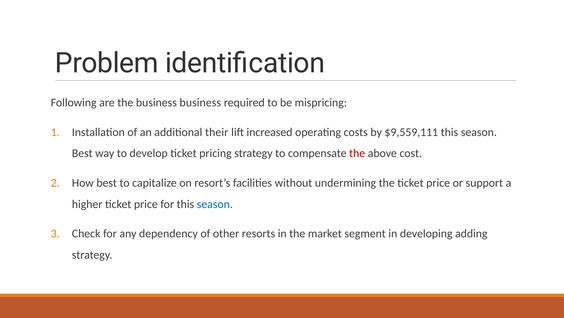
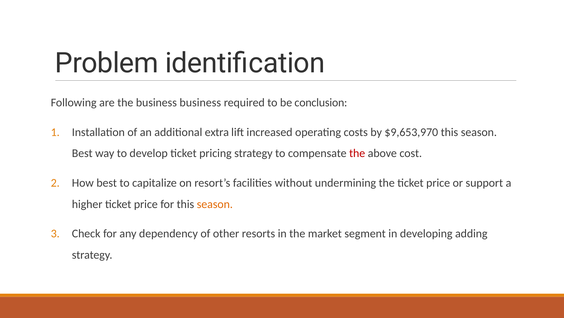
mispricing: mispricing -> conclusion (321, 102)
their: their -> extra (217, 132)
$9,559,111: $9,559,111 -> $9,653,970 (411, 132)
season colour: blue -> orange (215, 204)
